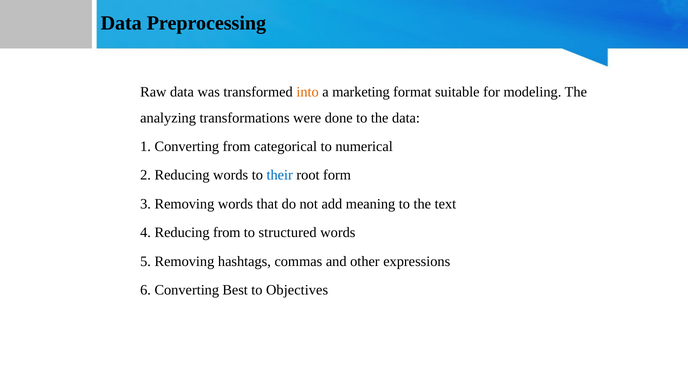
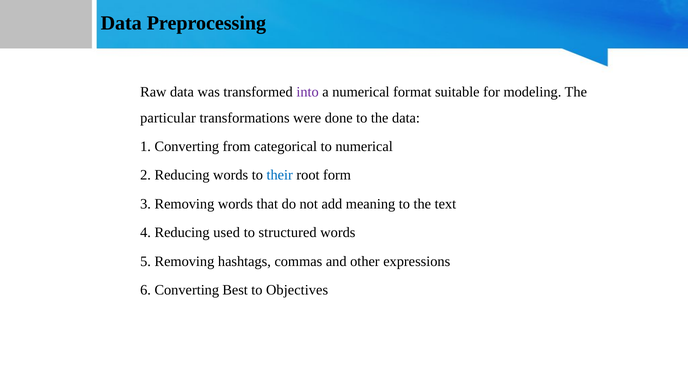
into colour: orange -> purple (308, 92)
a marketing: marketing -> numerical (361, 92)
analyzing: analyzing -> particular (168, 118)
Reducing from: from -> used (227, 233)
